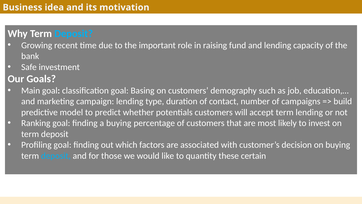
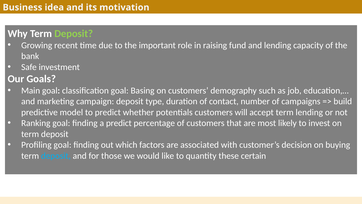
Deposit colour: light blue -> light green (74, 34)
campaign lending: lending -> deposit (130, 101)
a buying: buying -> predict (119, 123)
